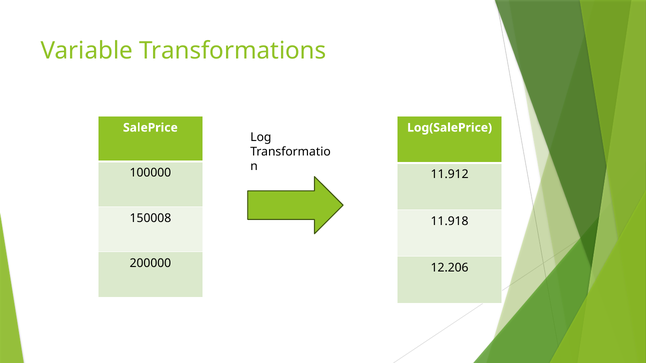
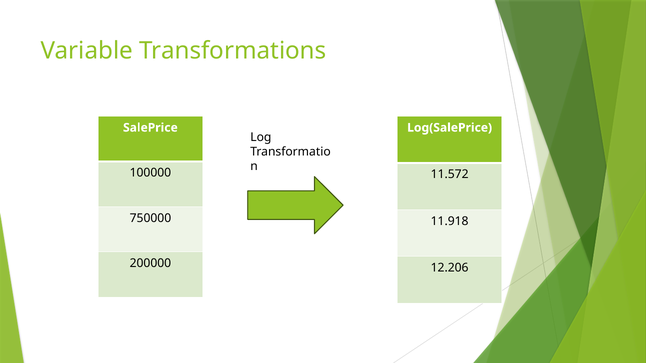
11.912: 11.912 -> 11.572 (450, 175)
150008: 150008 -> 750000 (150, 218)
